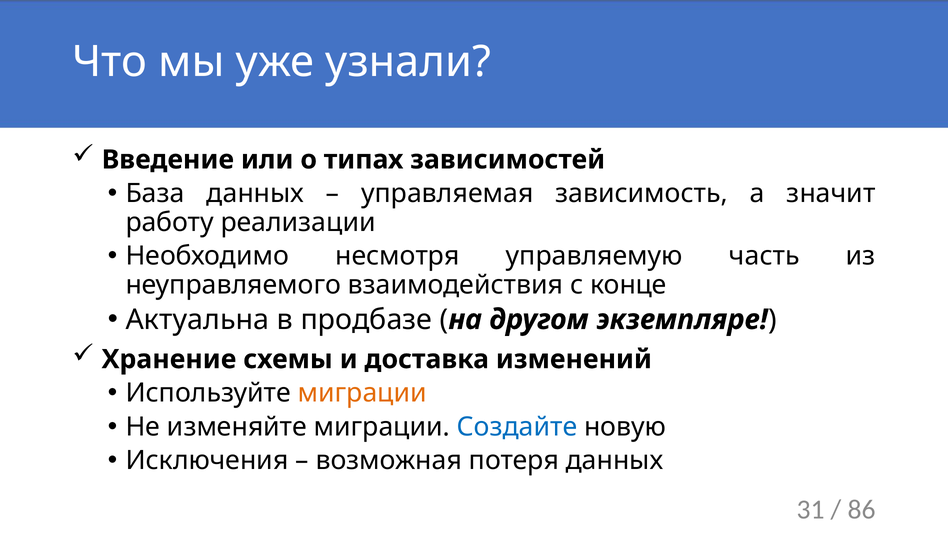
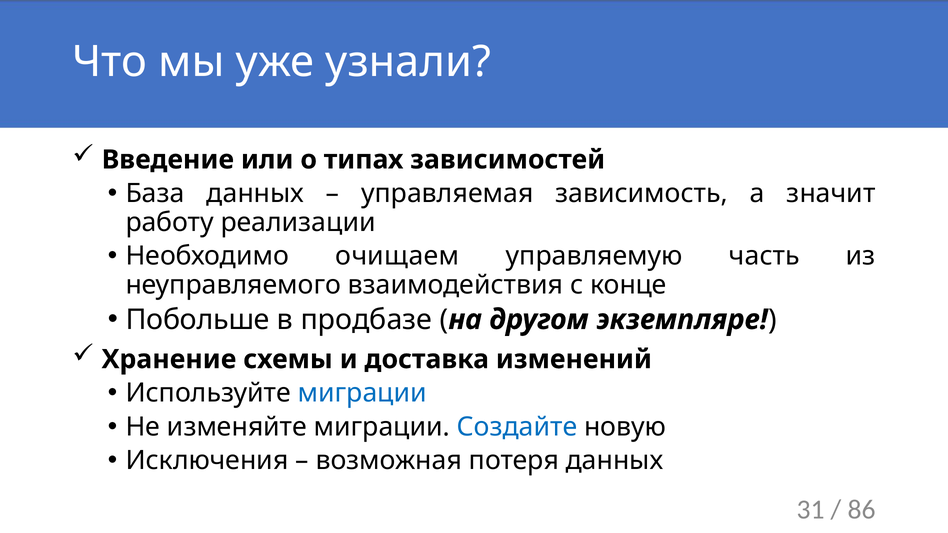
несмотря: несмотря -> очищаем (397, 256)
Актуальна: Актуальна -> Побольше (198, 320)
миграции colour: orange -> blue (362, 393)
